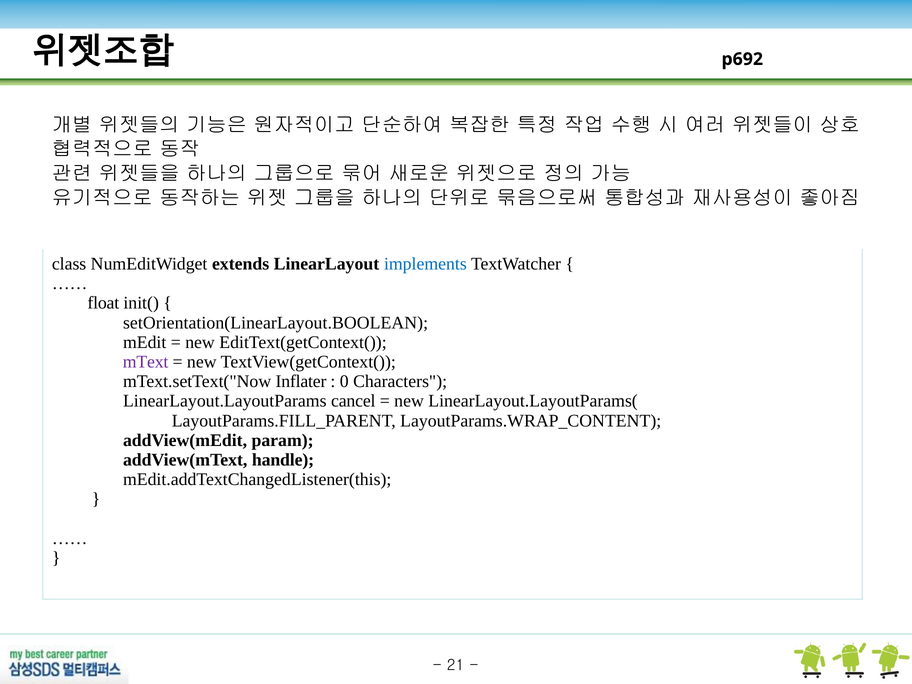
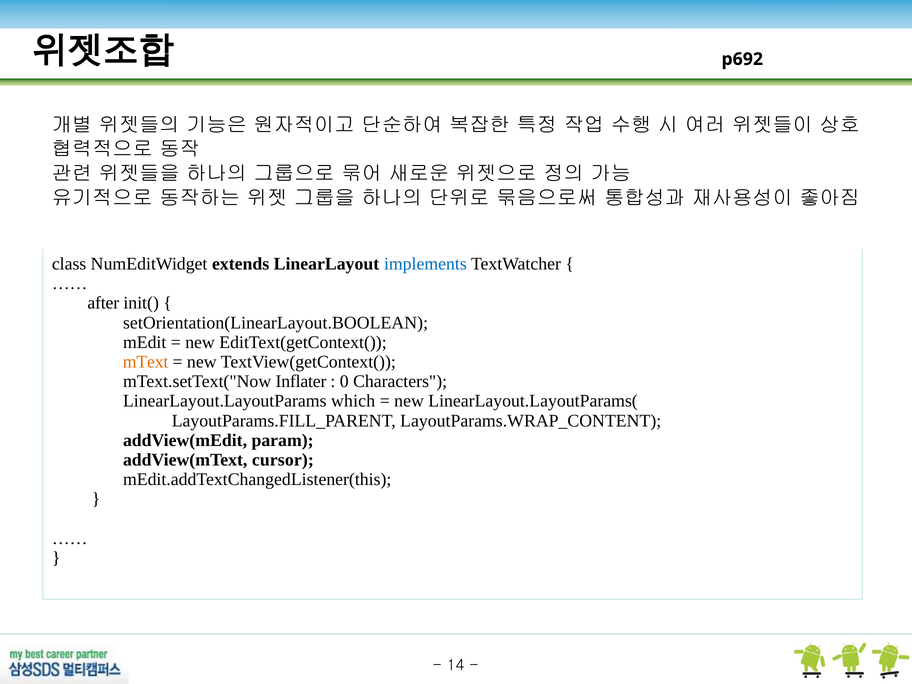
float: float -> after (103, 303)
mText colour: purple -> orange (146, 362)
cancel: cancel -> which (353, 401)
handle: handle -> cursor (283, 460)
21: 21 -> 14 (456, 665)
